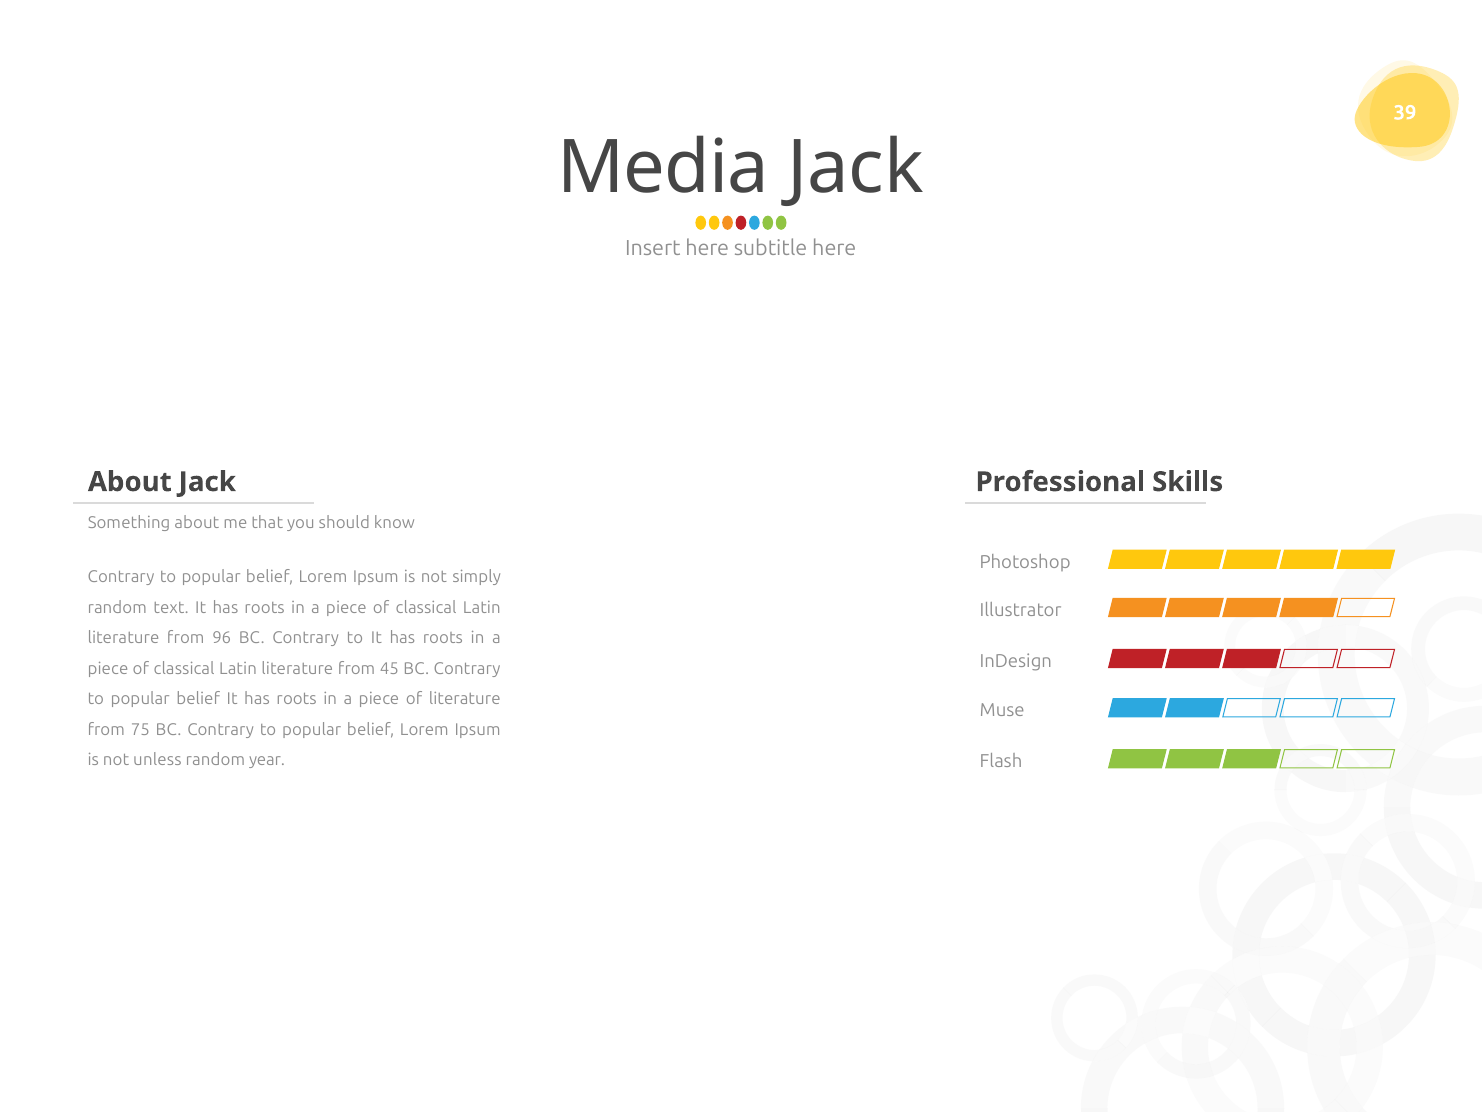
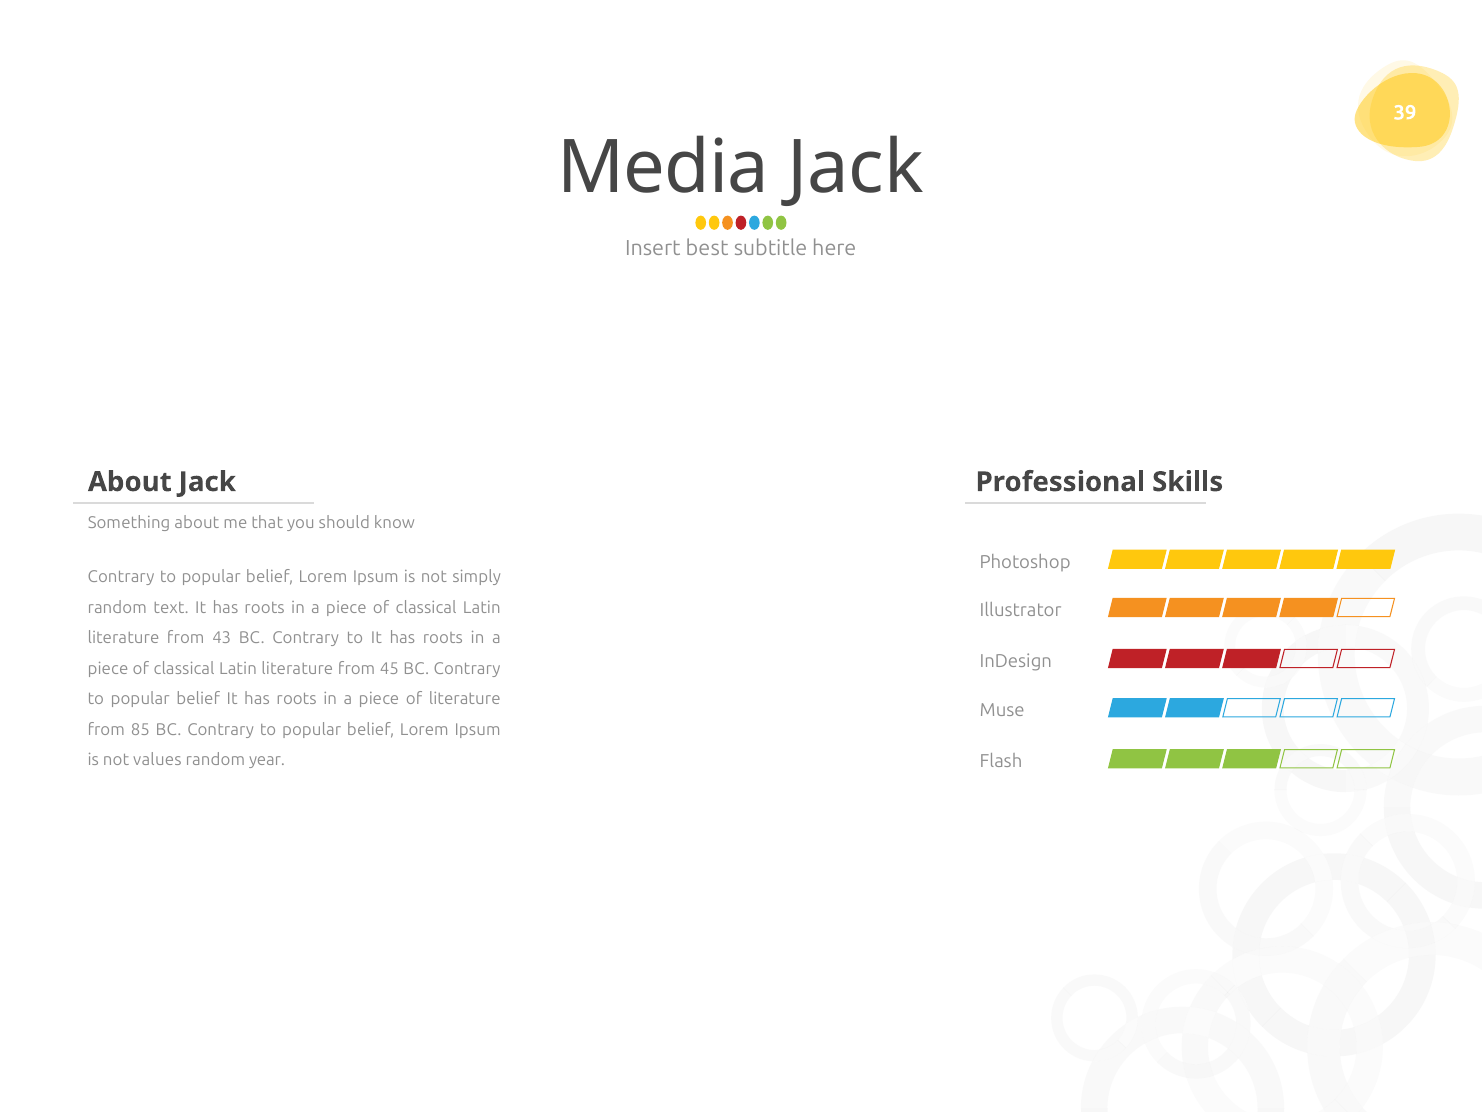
Insert here: here -> best (707, 248)
96: 96 -> 43 (222, 638)
75: 75 -> 85 (140, 729)
unless: unless -> values (157, 760)
